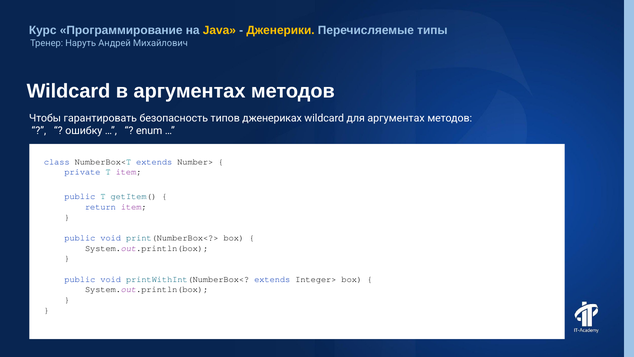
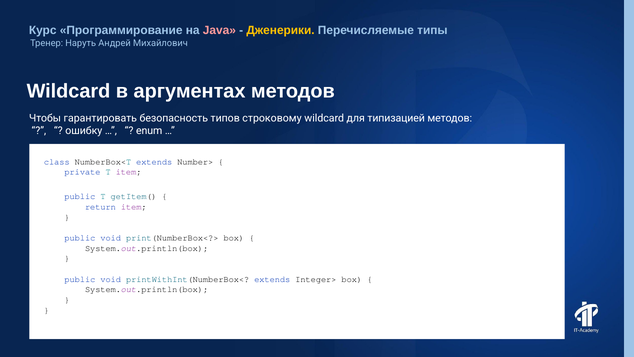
Java colour: yellow -> pink (219, 30)
дженериках: дженериках -> строковому (272, 118)
для аргументах: аргументах -> типизацией (396, 118)
